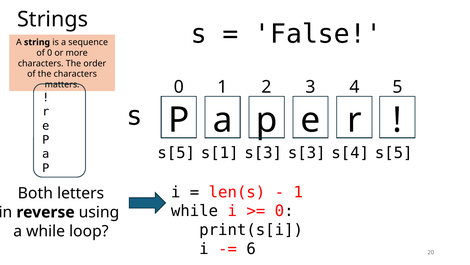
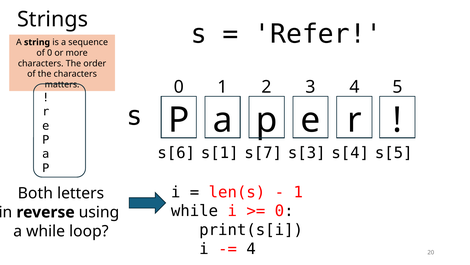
False: False -> Refer (318, 34)
s[5: s[5 -> s[6 (176, 153)
s[1 s[3: s[3 -> s[7 (263, 153)
6: 6 -> 4 (251, 248)
